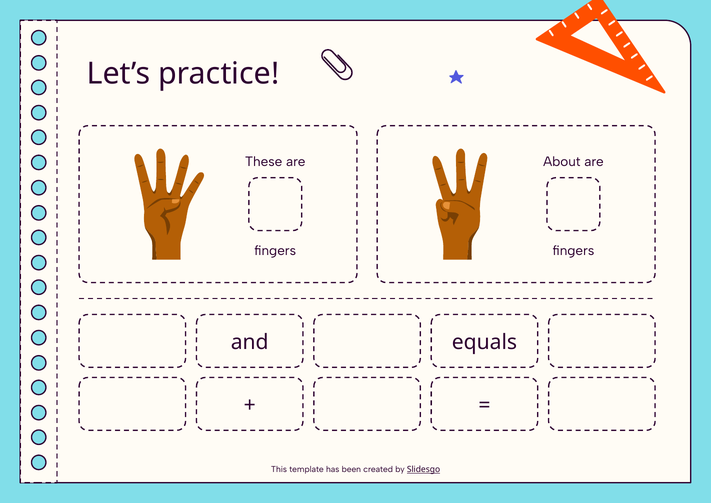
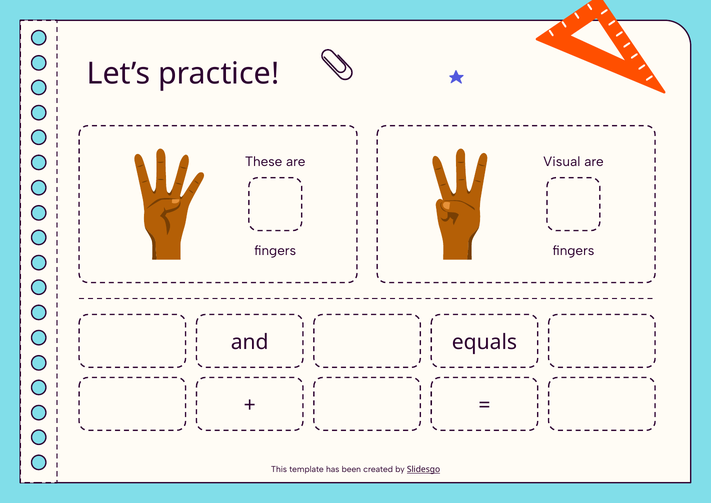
About: About -> Visual (562, 162)
